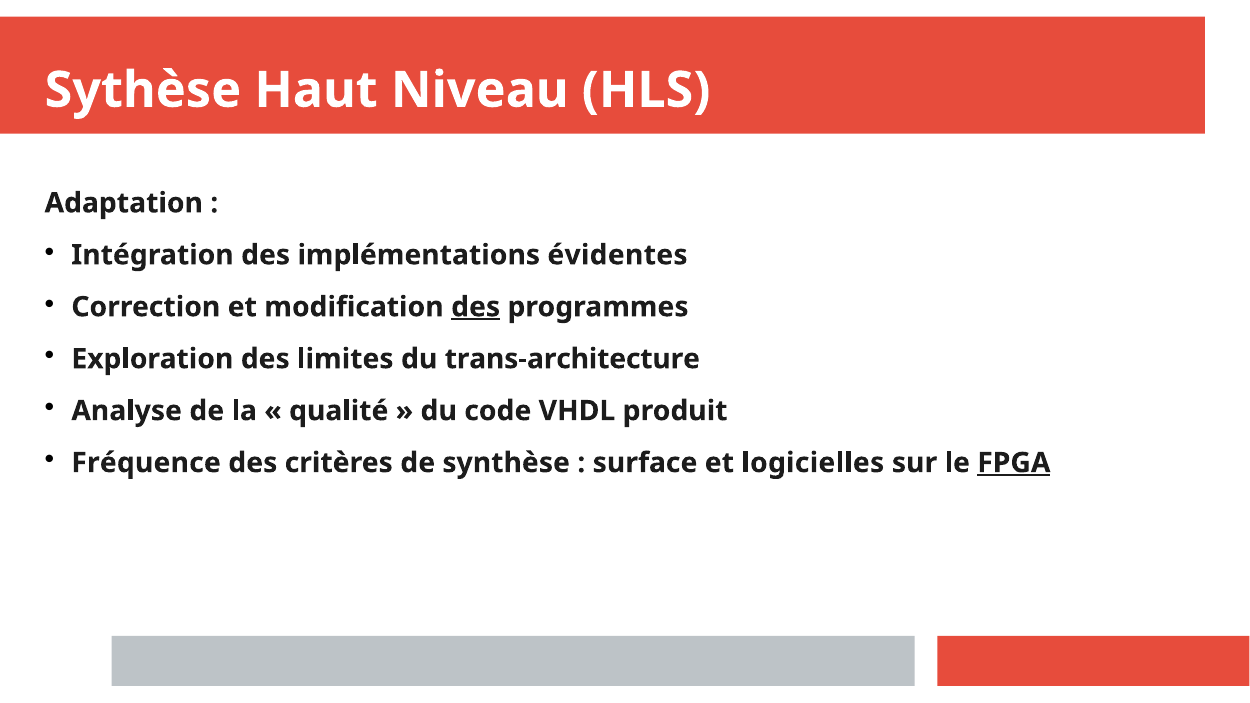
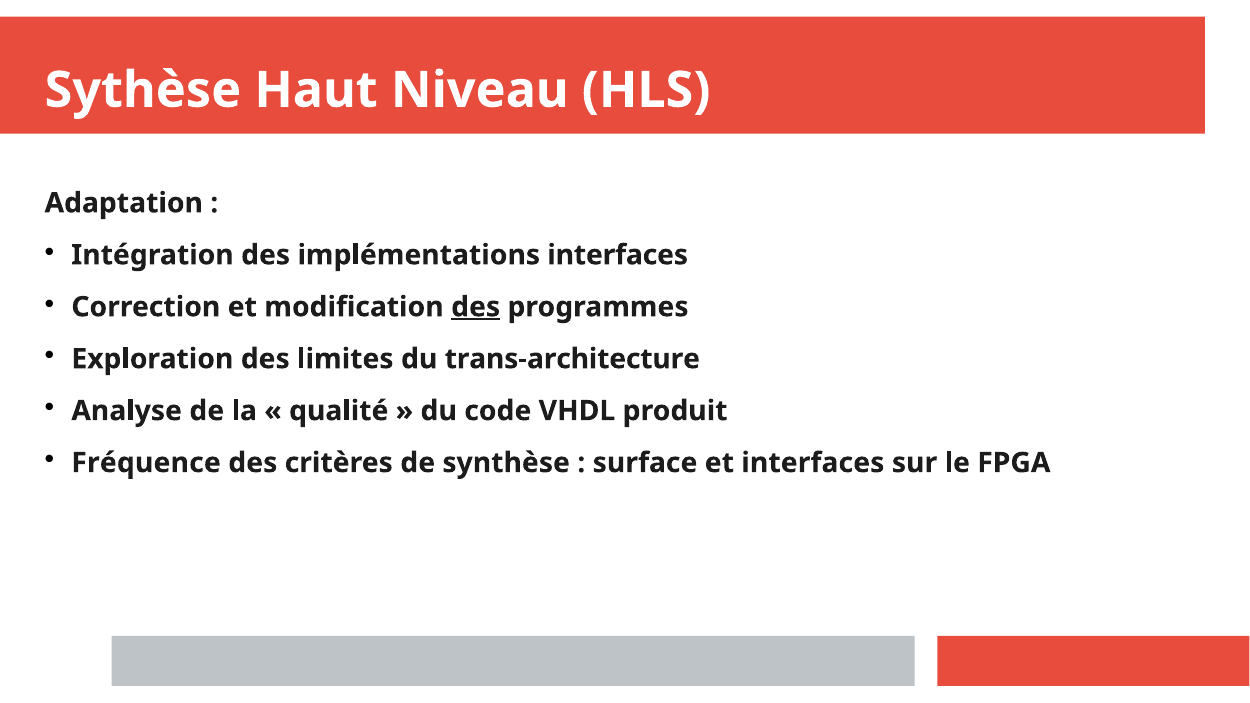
implémentations évidentes: évidentes -> interfaces (618, 255)
et logicielles: logicielles -> interfaces (813, 463)
FPGA underline: present -> none (1014, 463)
